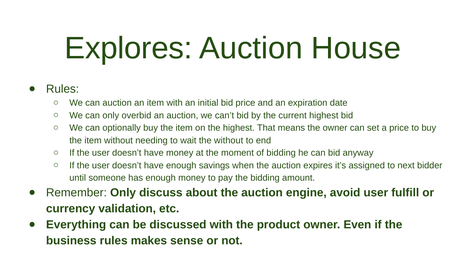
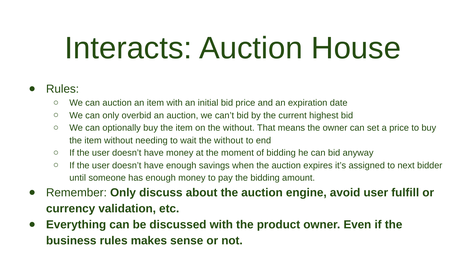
Explores: Explores -> Interacts (128, 48)
on the highest: highest -> without (239, 128)
